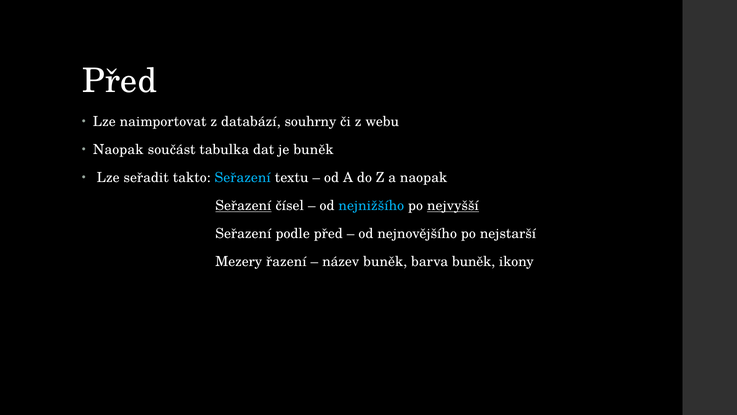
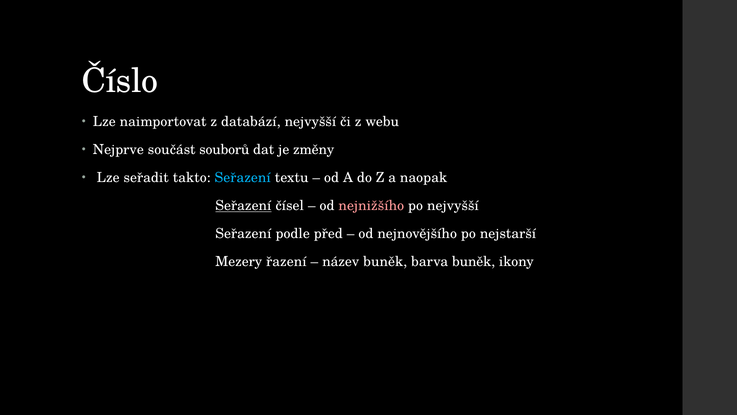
Před: Před -> Číslo (120, 81)
databází souhrny: souhrny -> nejvyšší (310, 121)
Naopak: Naopak -> Nejprve (118, 149)
tabulka: tabulka -> souborů (224, 149)
je buněk: buněk -> změny (314, 149)
nejnižšího colour: light blue -> pink (371, 206)
nejvyšší underline: present -> none (453, 206)
